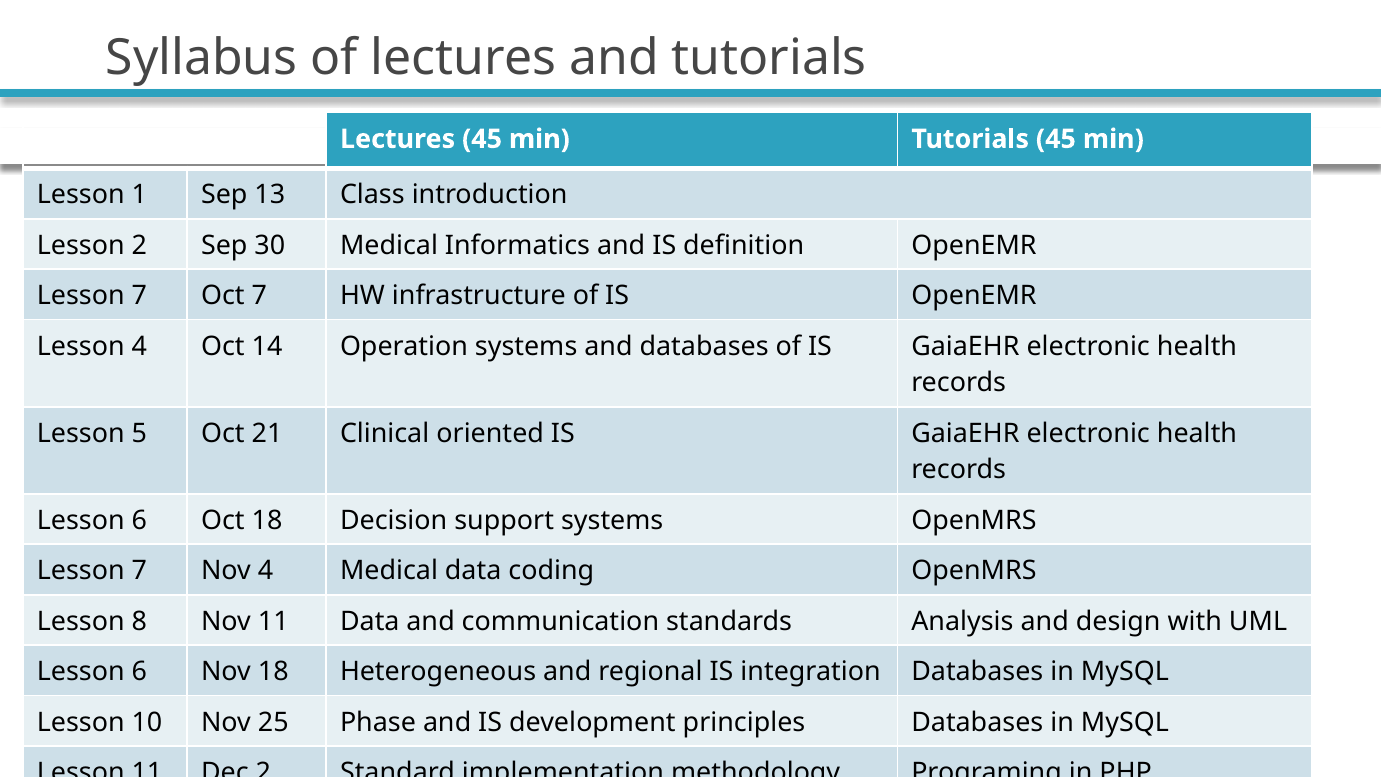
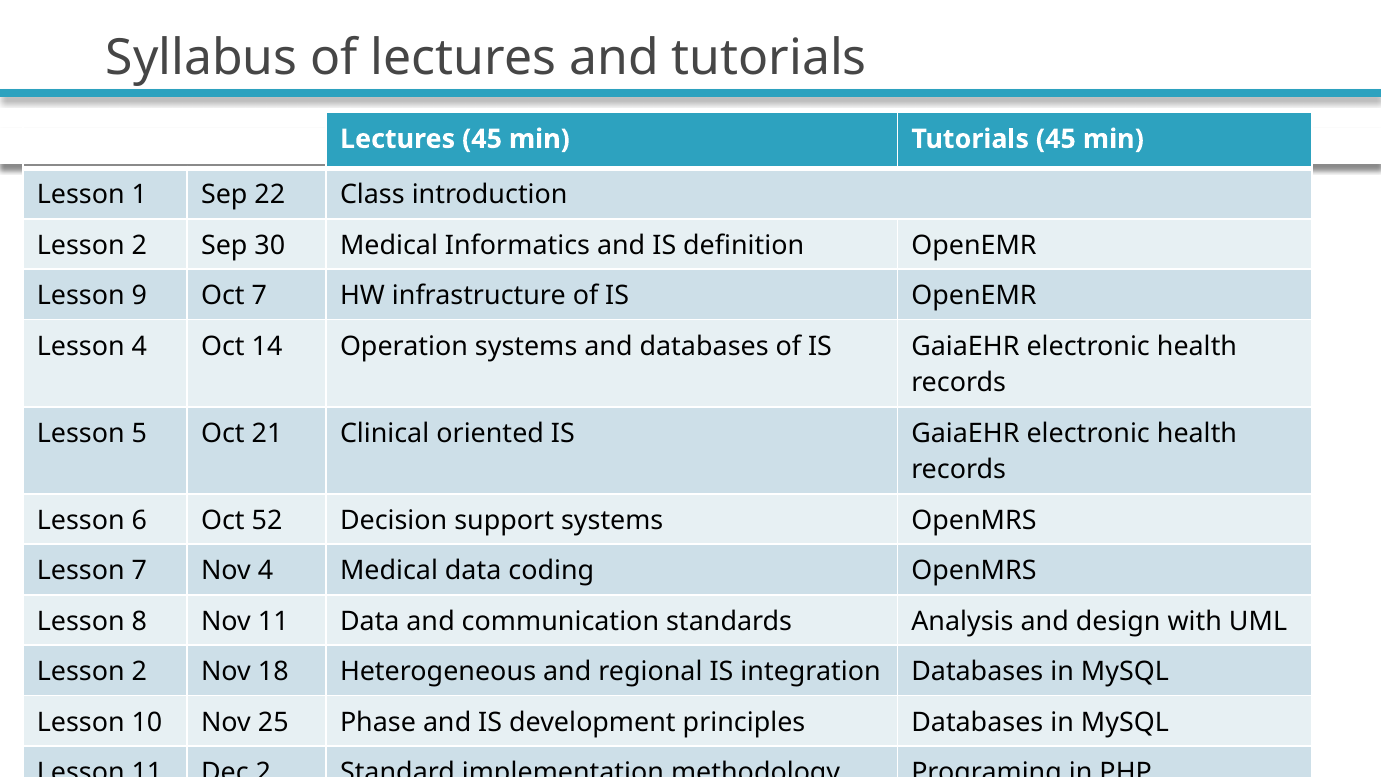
Sep 13: 13 -> 22 (270, 195)
7: 7 -> 9 (139, 296)
Oct 18: 18 -> 52 (267, 520)
6: 6 -> 2 (139, 672)
